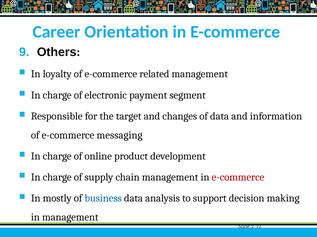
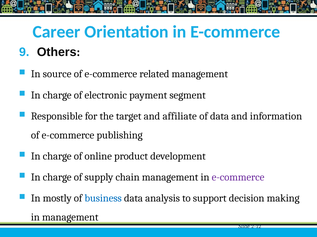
loyalty: loyalty -> source (57, 74)
changes: changes -> affiliate (180, 116)
messaging: messaging -> publishing (120, 135)
e-commerce colour: red -> purple (238, 178)
